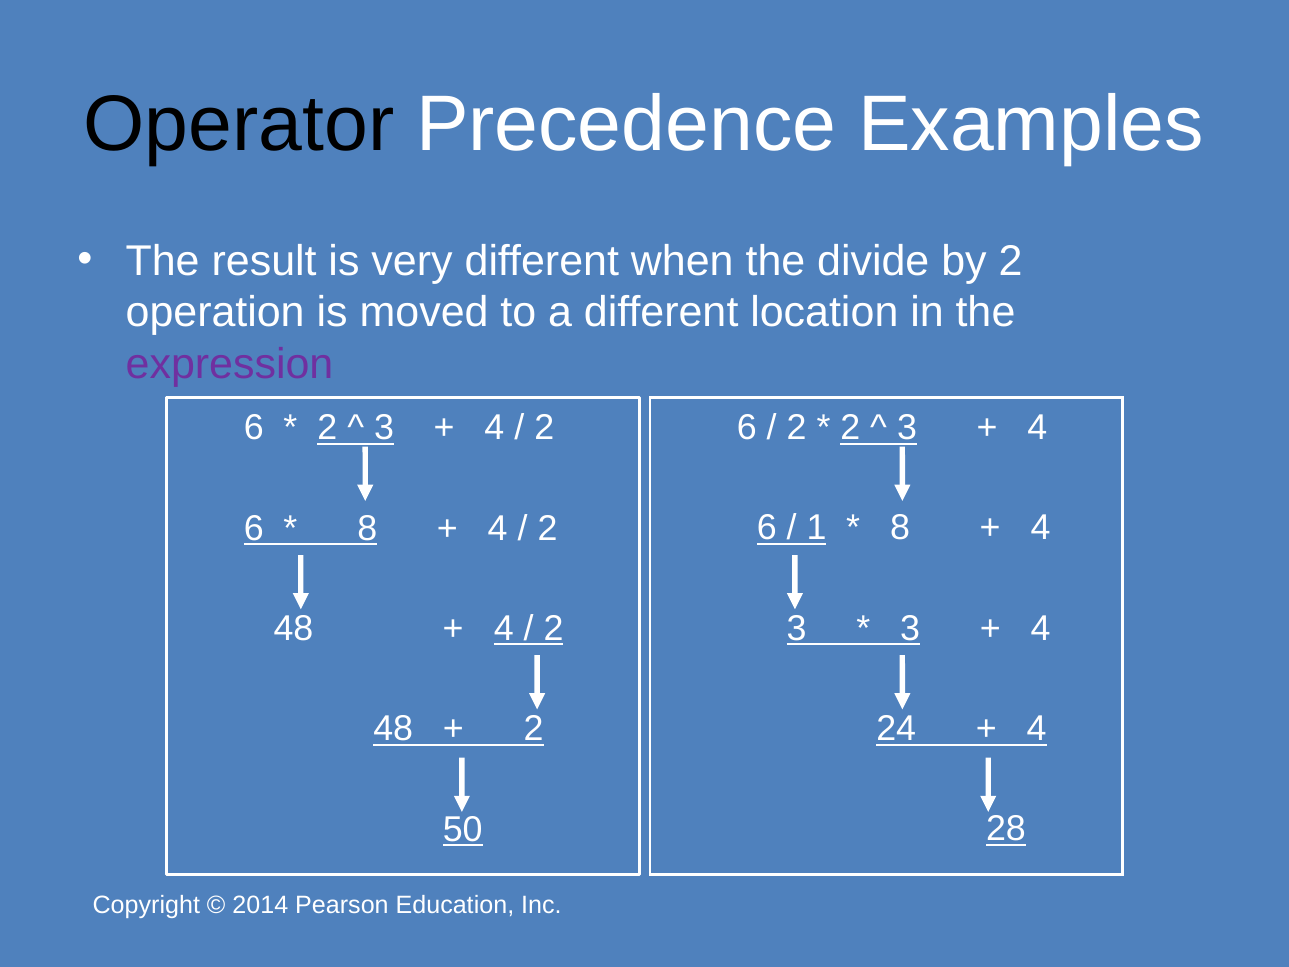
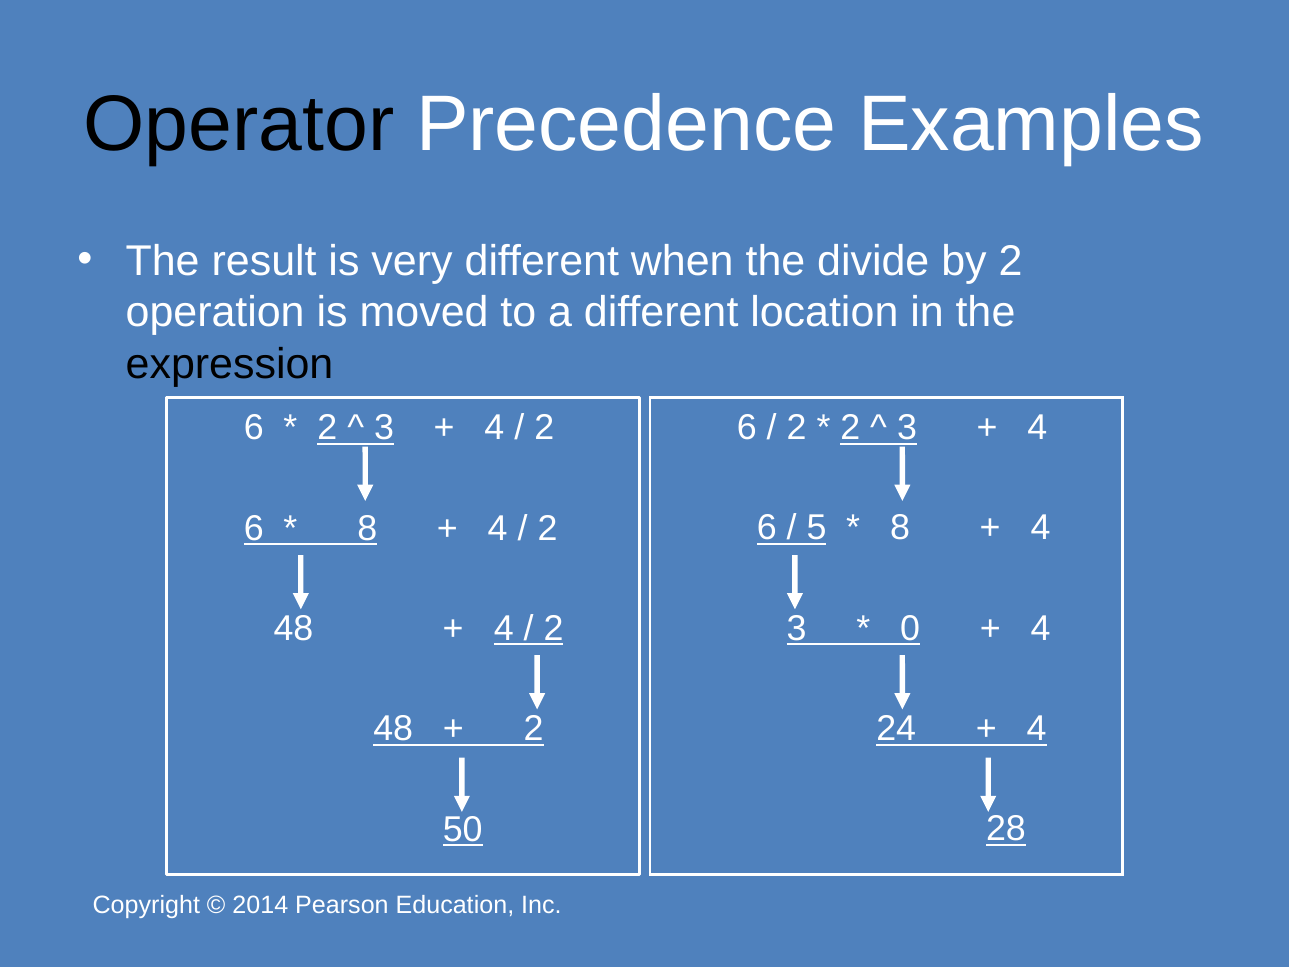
expression colour: purple -> black (230, 364)
1: 1 -> 5 (817, 528)
3: 3 -> 0 (910, 628)
